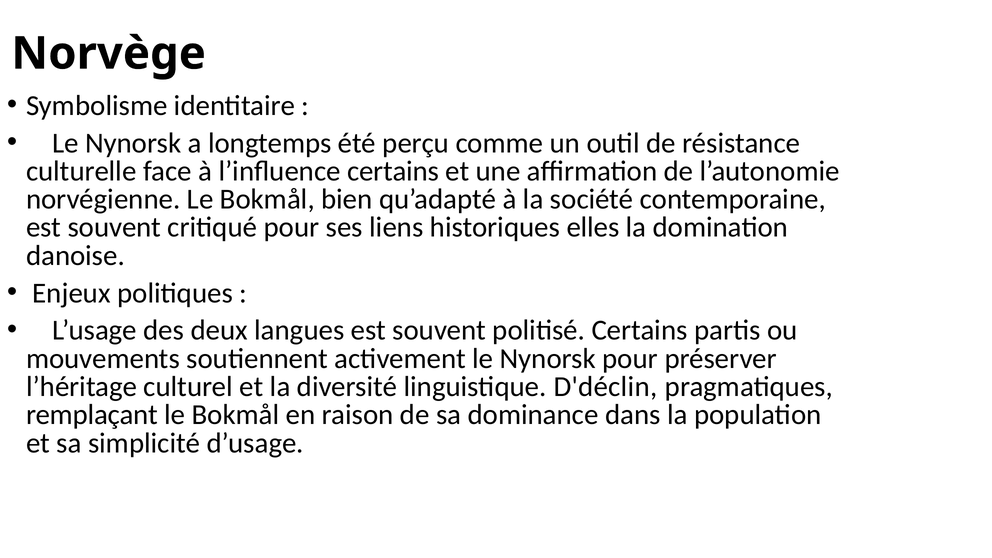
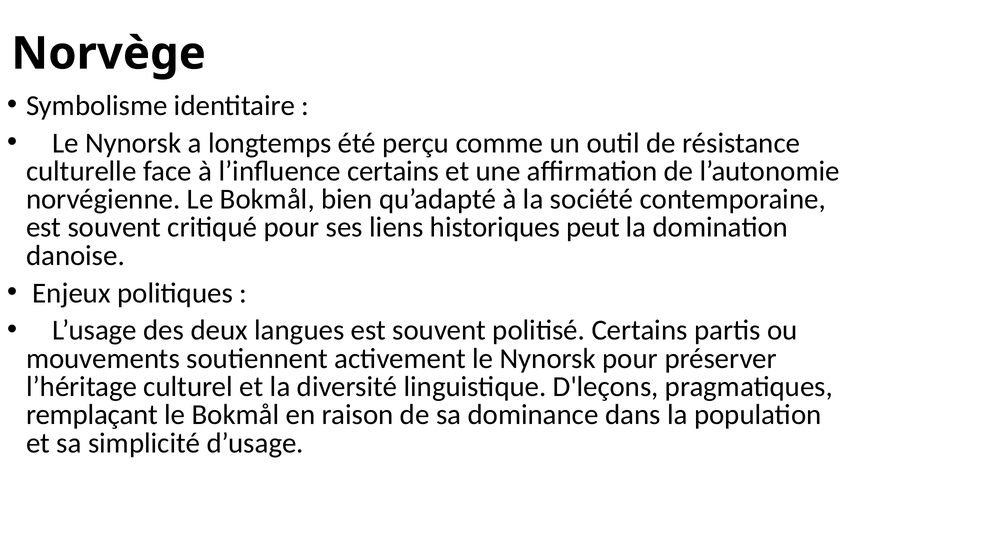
elles: elles -> peut (593, 227)
D'déclin: D'déclin -> D'leçons (606, 387)
